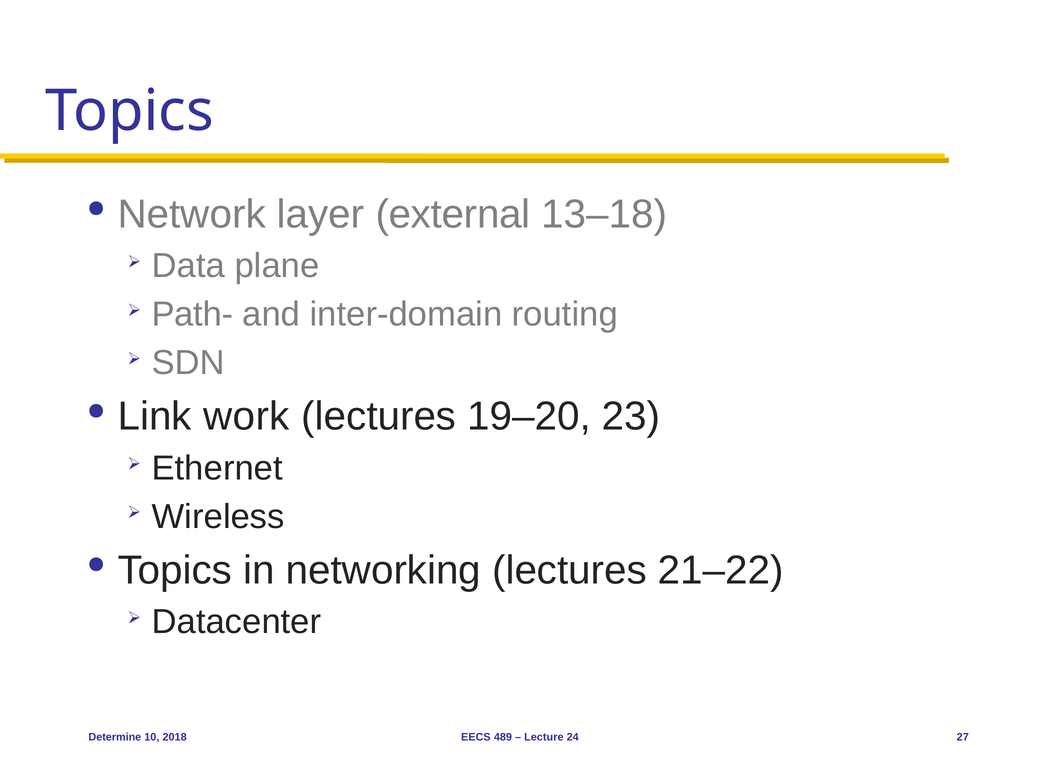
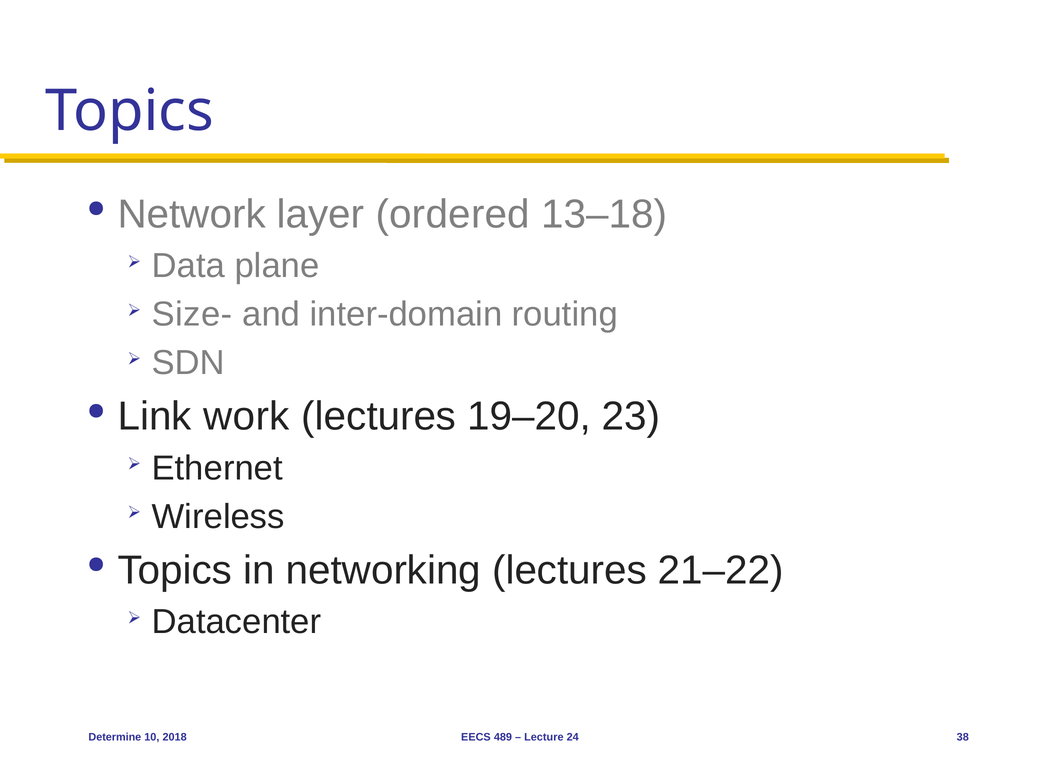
external: external -> ordered (453, 214)
Path-: Path- -> Size- (192, 314)
27: 27 -> 38 (963, 737)
